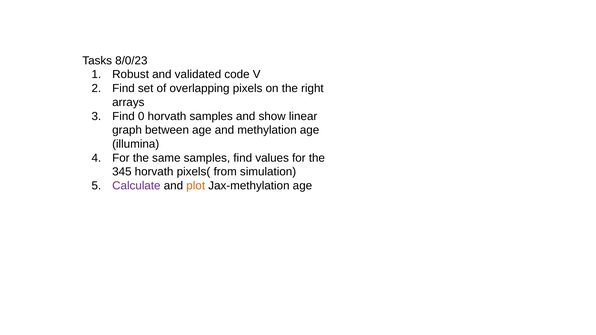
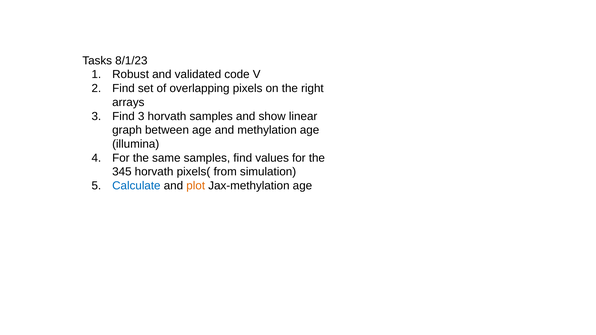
8/0/23: 8/0/23 -> 8/1/23 (131, 61)
Find 0: 0 -> 3 (141, 116)
Calculate colour: purple -> blue (136, 186)
